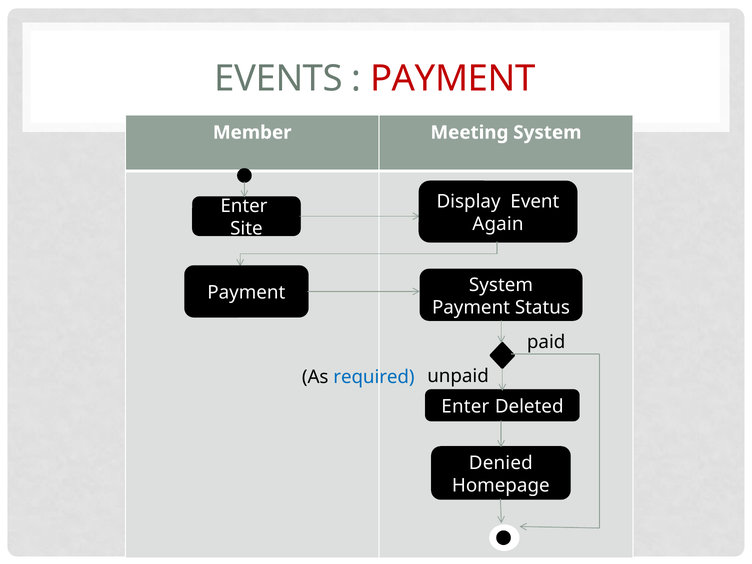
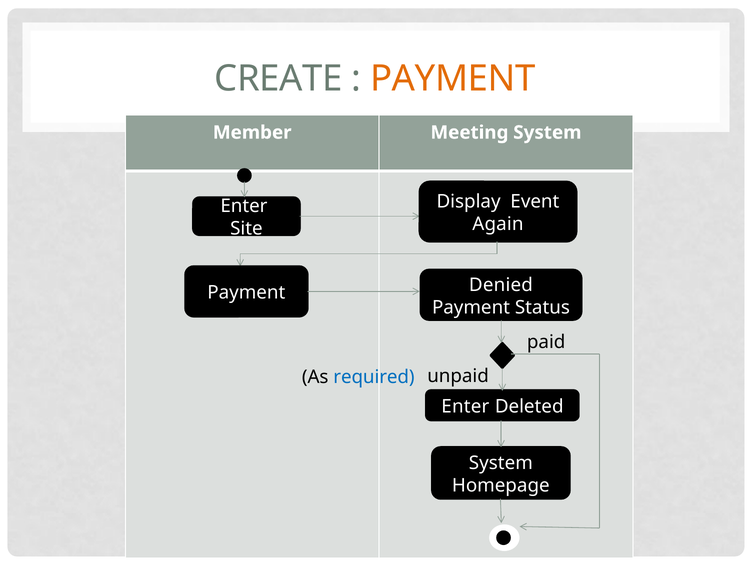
EVENTS: EVENTS -> CREATE (279, 79)
PAYMENT colour: red -> orange (453, 79)
System: System -> Denied (501, 285)
Denied: Denied -> System (501, 463)
